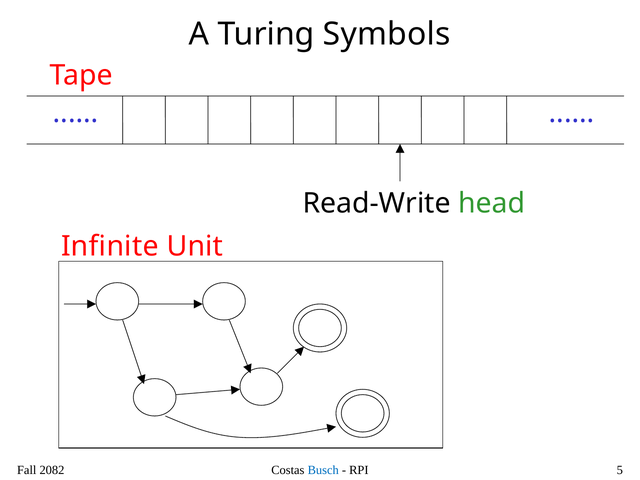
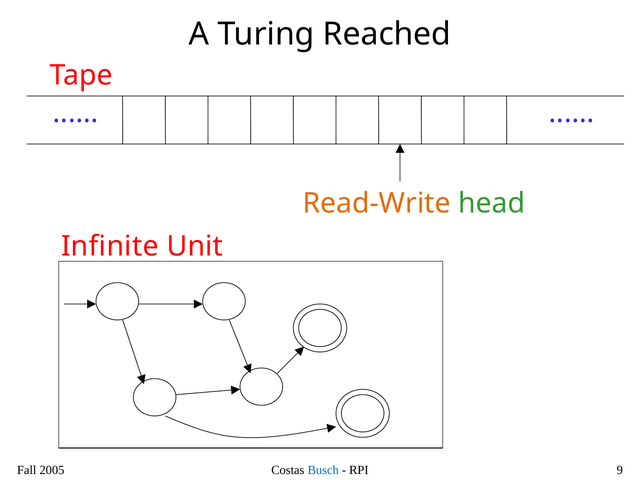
Symbols: Symbols -> Reached (387, 34)
Read-Write colour: black -> orange (377, 204)
2082: 2082 -> 2005 (52, 470)
5: 5 -> 9 (620, 470)
